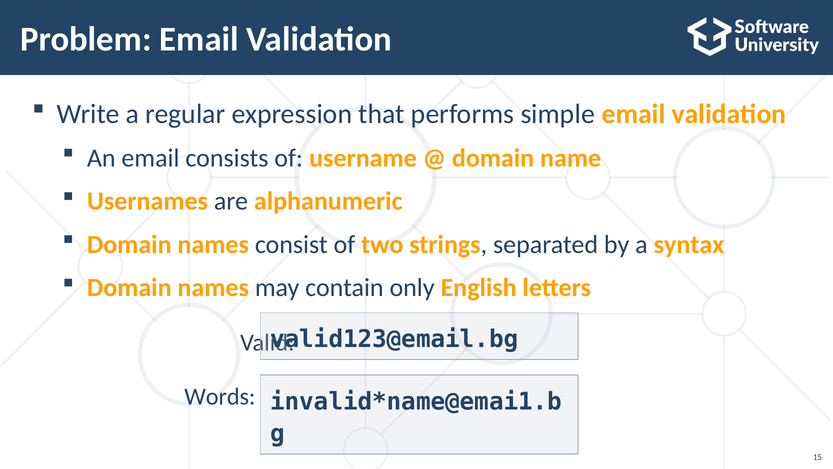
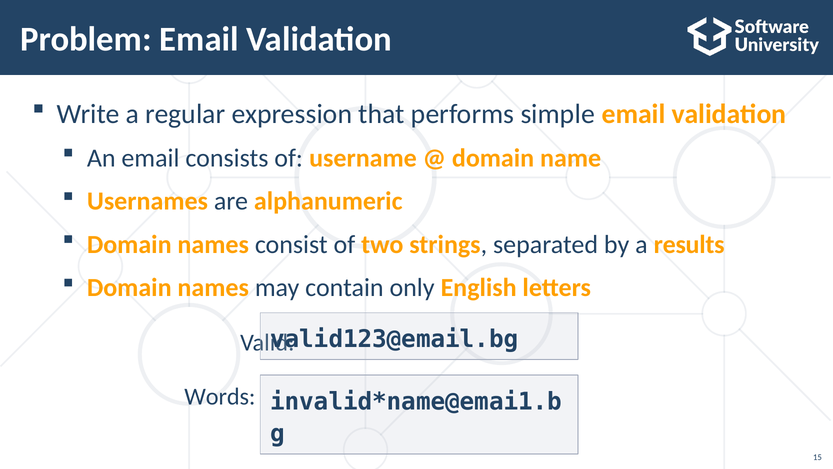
syntax: syntax -> results (689, 244)
